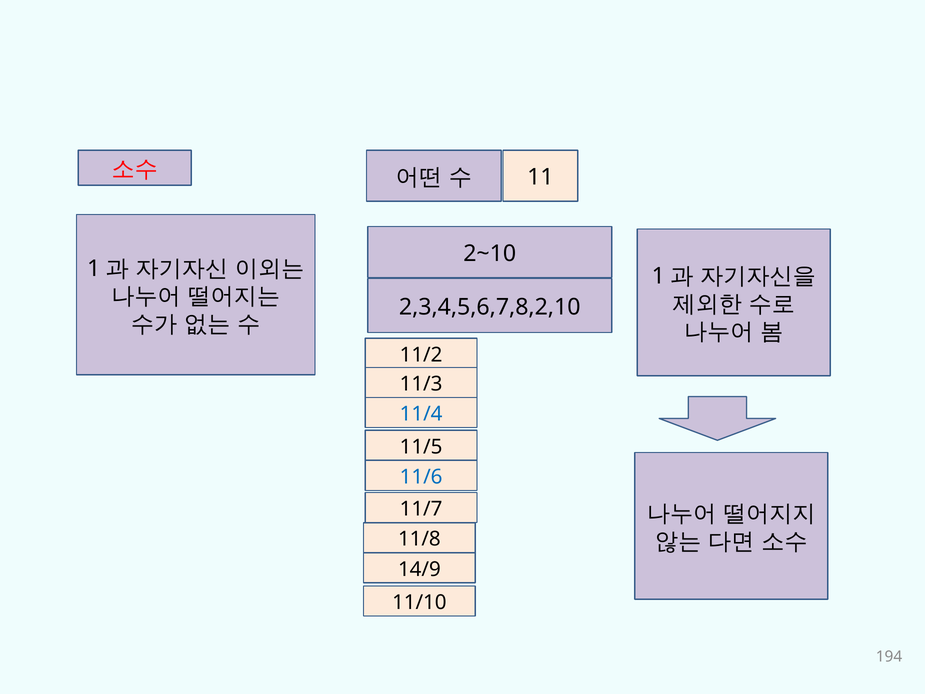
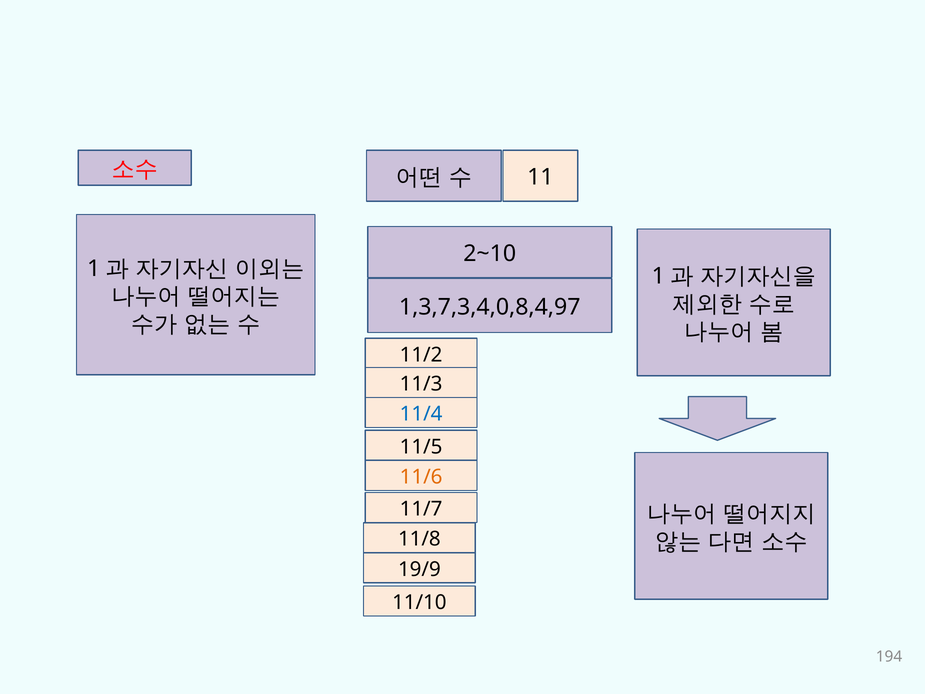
2,3,4,5,6,7,8,2,10: 2,3,4,5,6,7,8,2,10 -> 1,3,7,3,4,0,8,4,97 (490, 307)
11/6 colour: blue -> orange (421, 477)
14/9: 14/9 -> 19/9 (419, 569)
